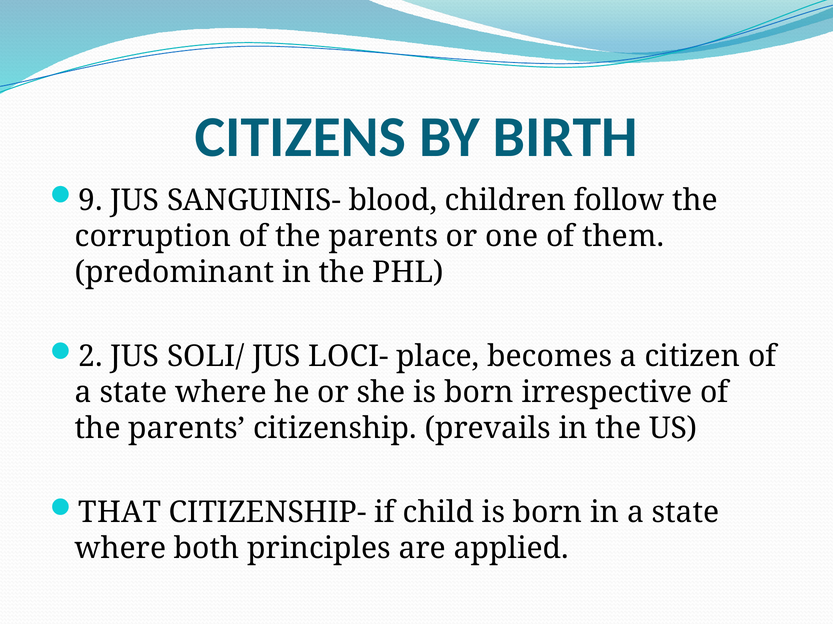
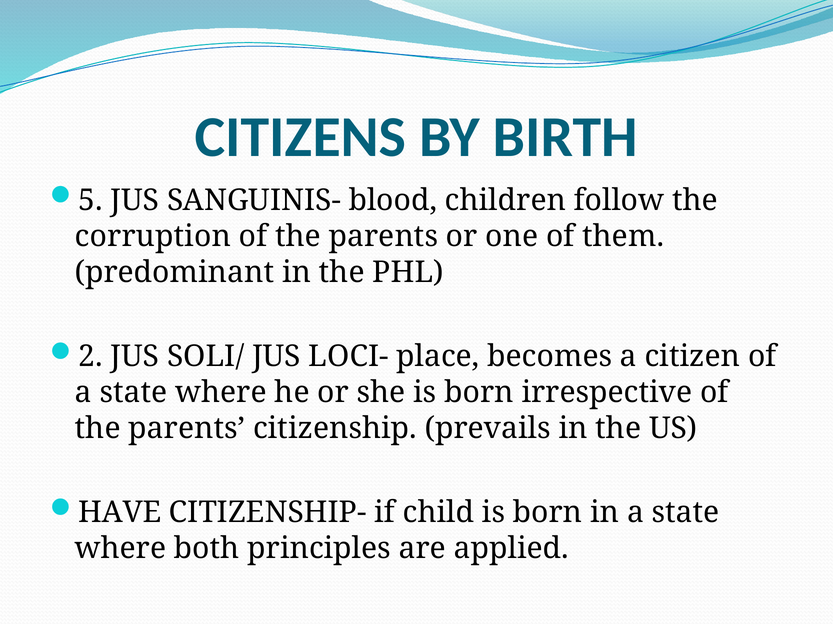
9: 9 -> 5 (91, 201)
THAT: THAT -> HAVE (120, 513)
